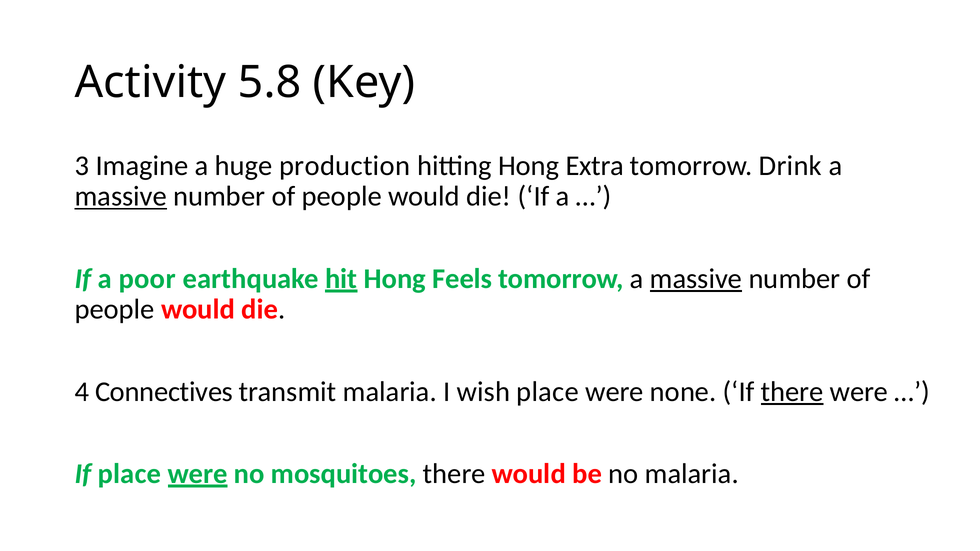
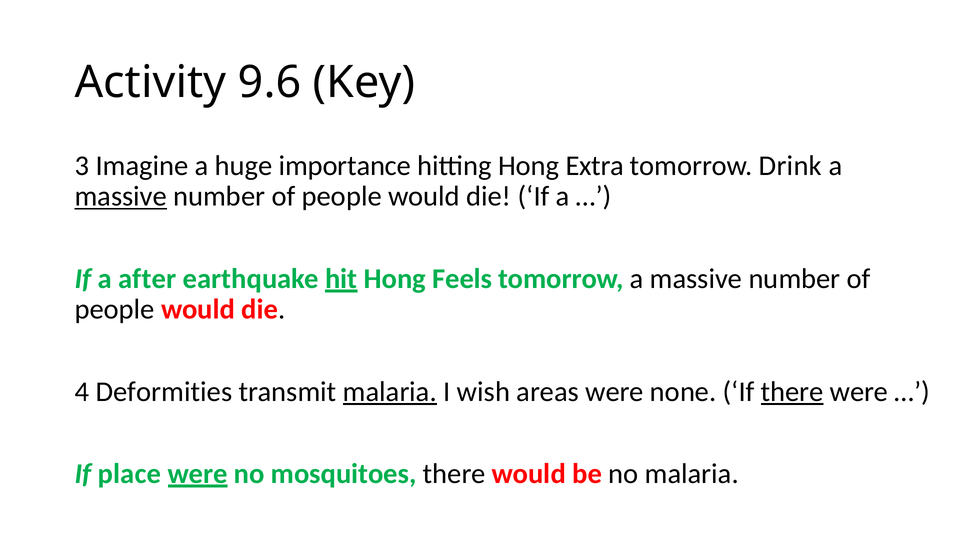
5.8: 5.8 -> 9.6 (270, 82)
production: production -> importance (345, 166)
poor: poor -> after (147, 279)
massive underline: present -> none (696, 279)
Connectives: Connectives -> Deformities (164, 392)
malaria underline: none -> present (390, 392)
wish place: place -> areas (548, 392)
